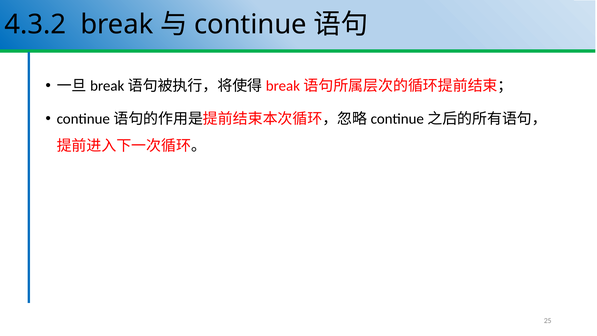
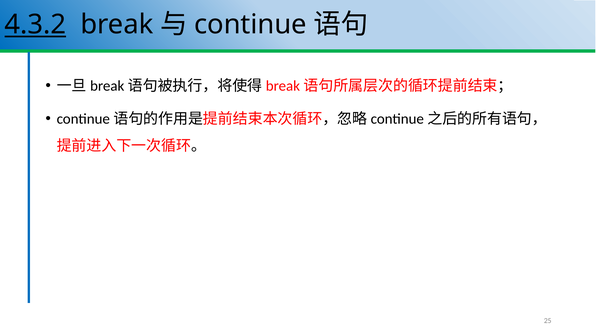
4.3.2 underline: none -> present (35, 25)
